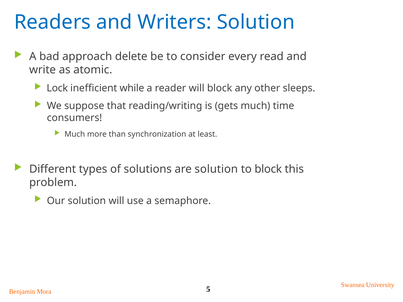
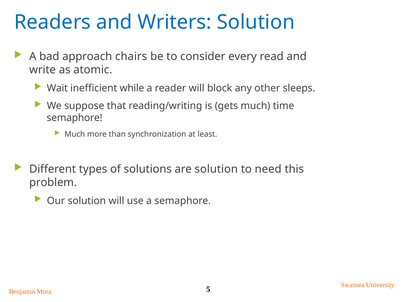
delete: delete -> chairs (131, 57)
Lock: Lock -> Wait (57, 88)
consumers: consumers -> semaphore (75, 118)
to block: block -> need (268, 169)
